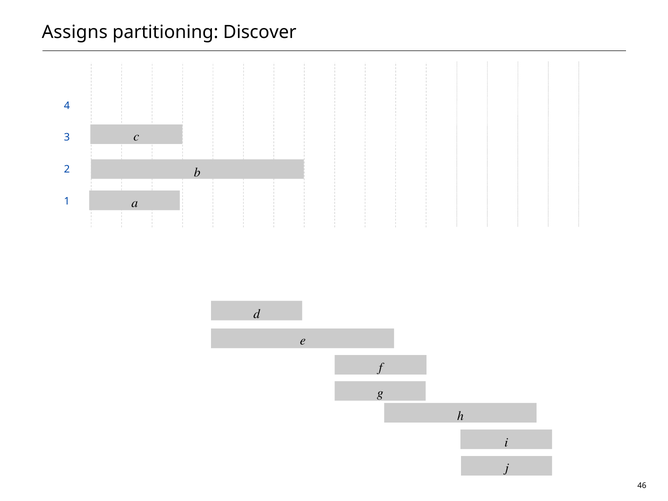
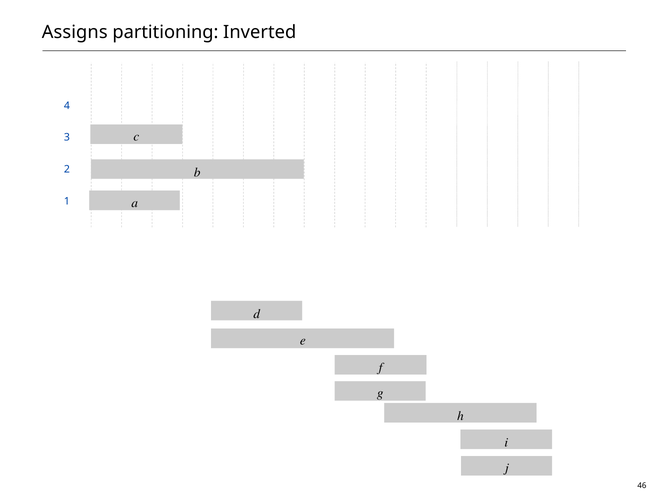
Discover: Discover -> Inverted (260, 32)
